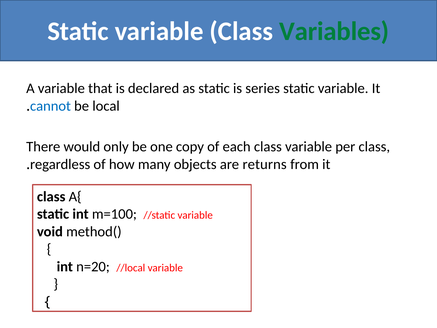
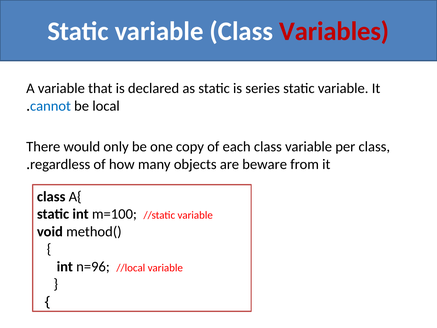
Variables colour: green -> red (334, 31)
returns: returns -> beware (265, 164)
n=20: n=20 -> n=96 (93, 266)
